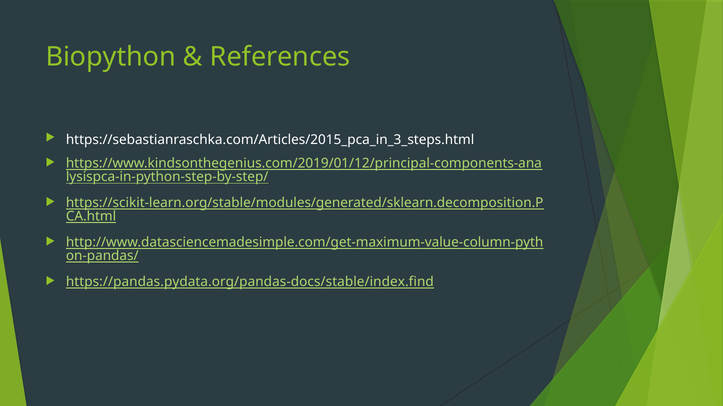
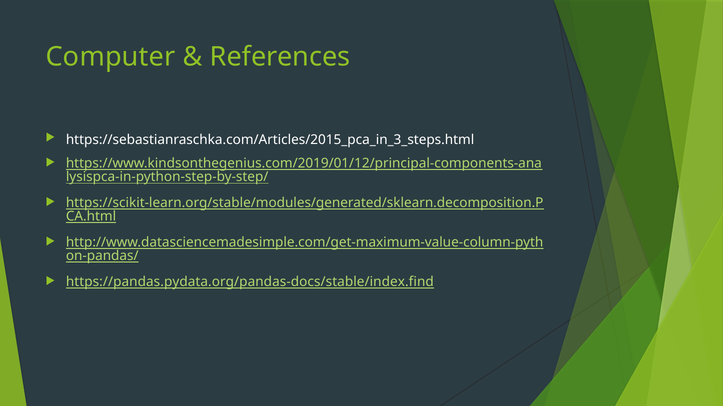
Biopython: Biopython -> Computer (111, 57)
